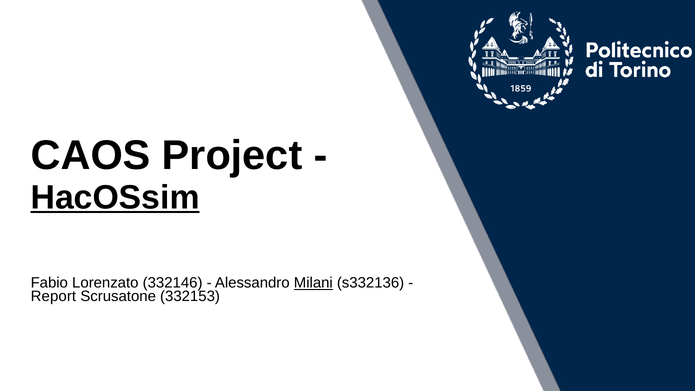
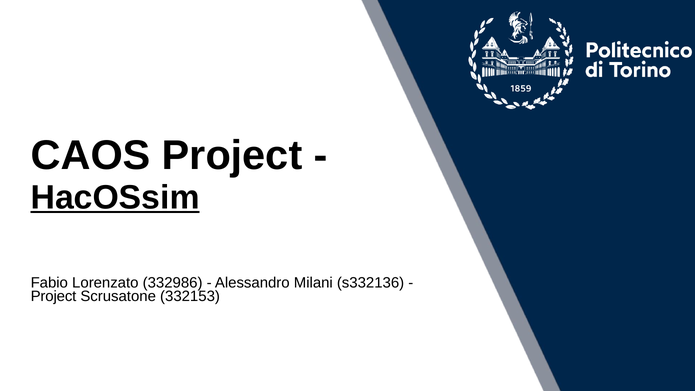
332146: 332146 -> 332986 (173, 283)
Milani underline: present -> none (313, 283)
Report: Report -> Project (54, 296)
